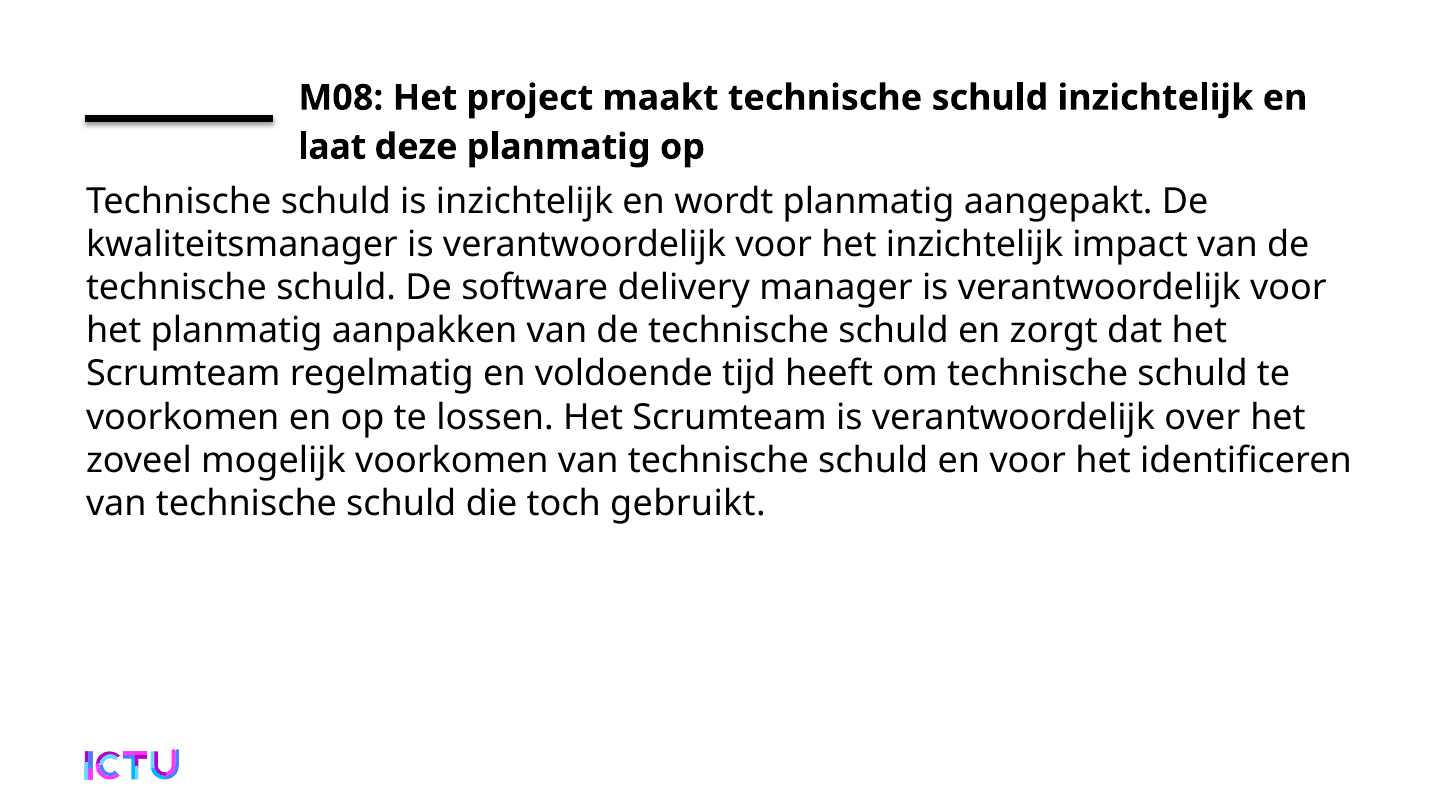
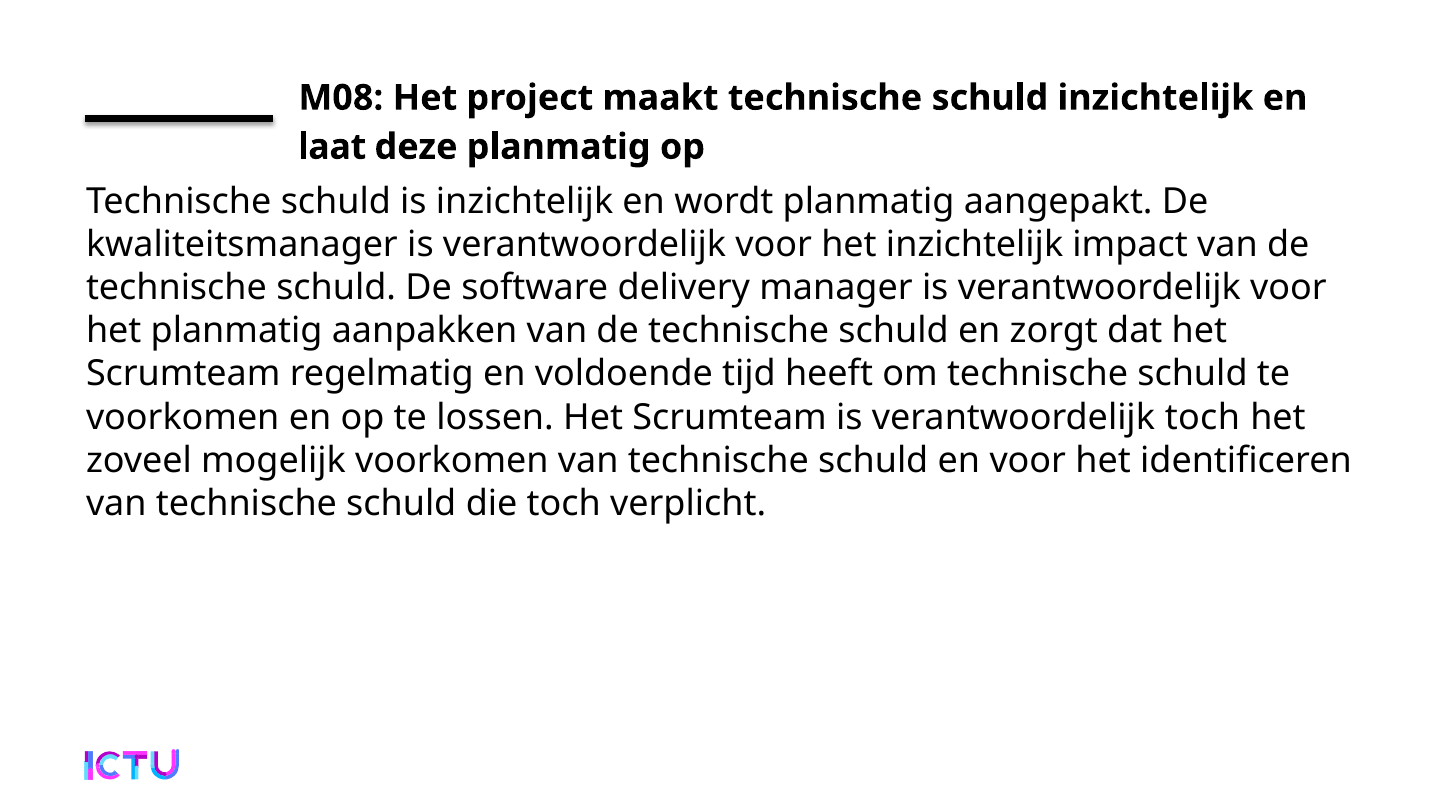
verantwoordelijk over: over -> toch (1202, 417)
gebruikt: gebruikt -> verplicht (688, 504)
